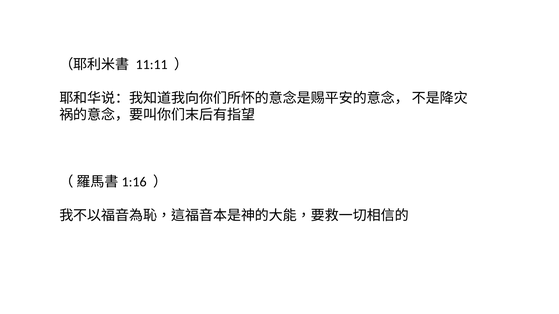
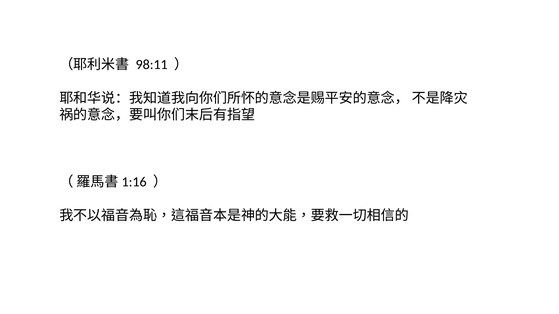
11:11: 11:11 -> 98:11 (152, 65)
